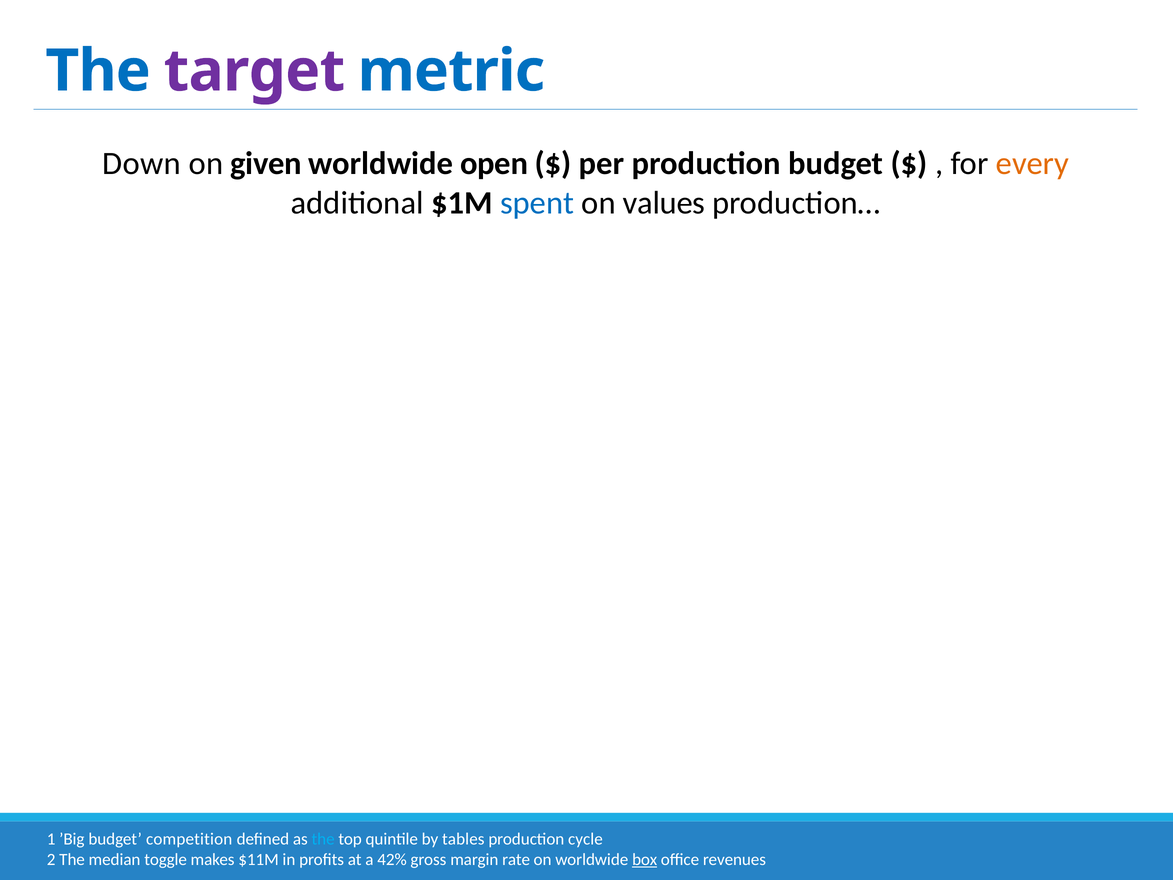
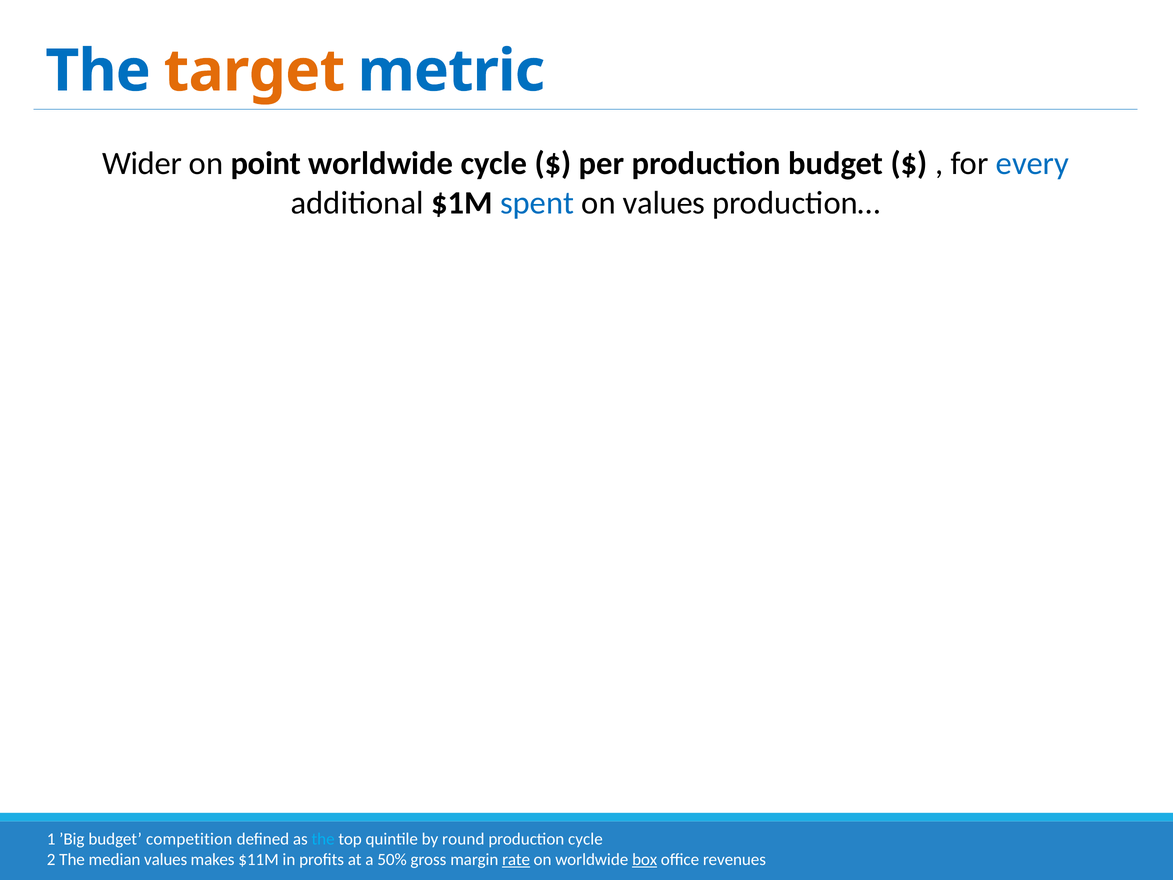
target colour: purple -> orange (254, 71)
Down: Down -> Wider (142, 164)
given: given -> point (266, 164)
worldwide open: open -> cycle (494, 164)
every colour: orange -> blue (1032, 164)
tables: tables -> round (463, 839)
median toggle: toggle -> values (166, 859)
42%: 42% -> 50% (392, 859)
rate underline: none -> present (516, 859)
